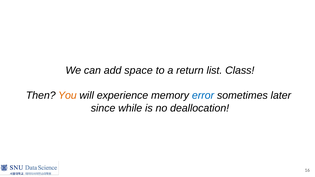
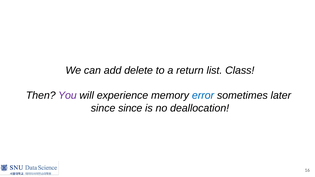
space: space -> delete (139, 70)
You colour: orange -> purple (67, 96)
since while: while -> since (130, 108)
